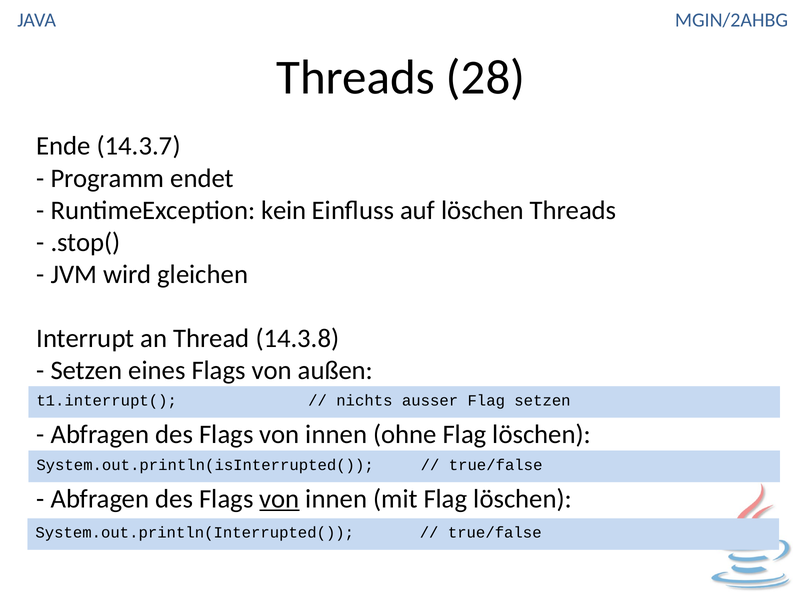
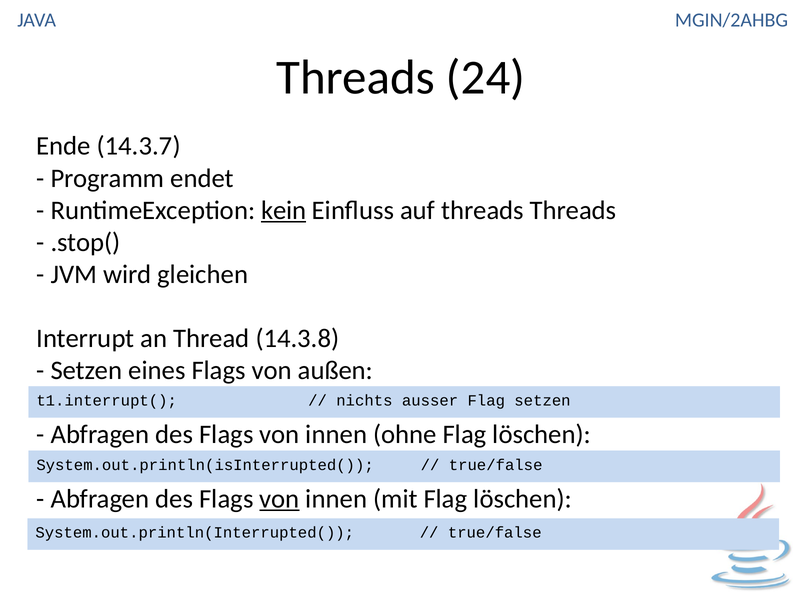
28: 28 -> 24 (486, 78)
kein underline: none -> present (284, 210)
auf löschen: löschen -> threads (482, 210)
